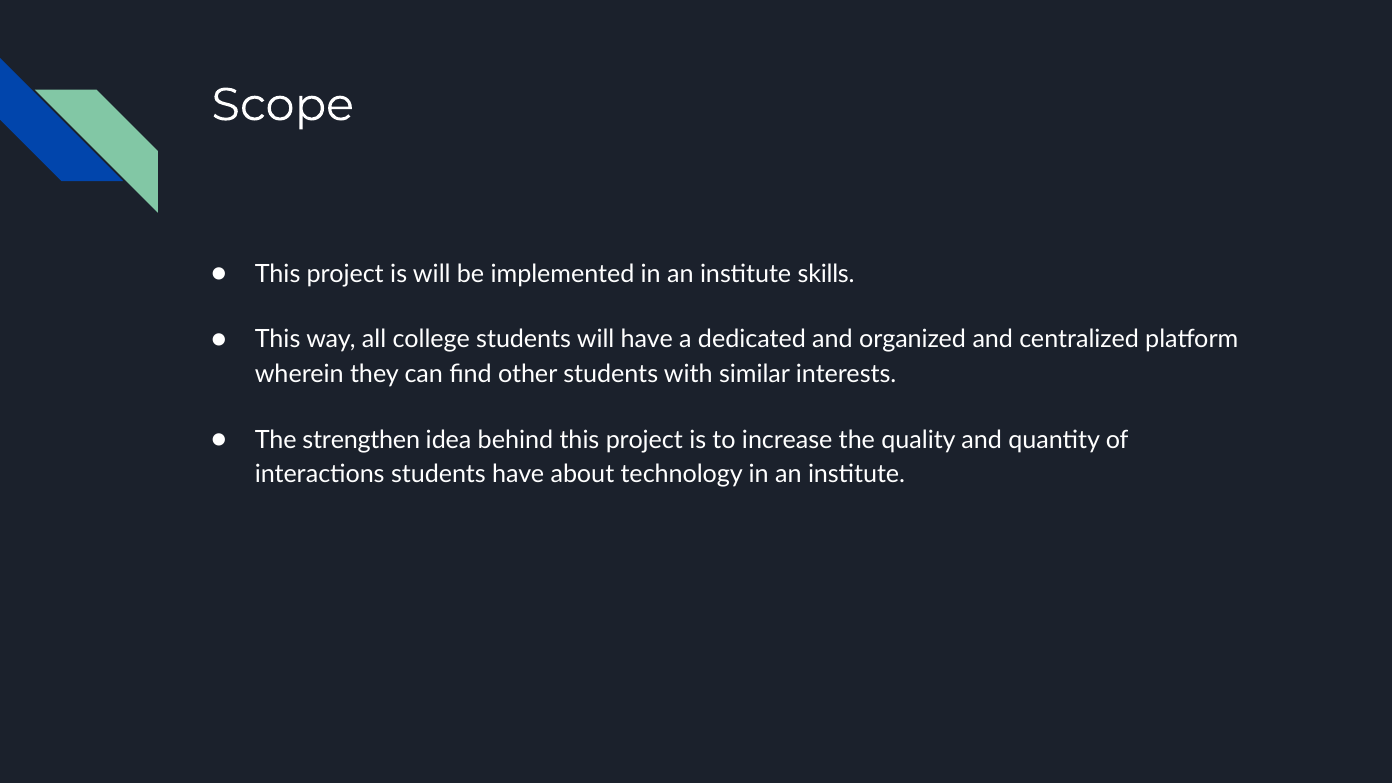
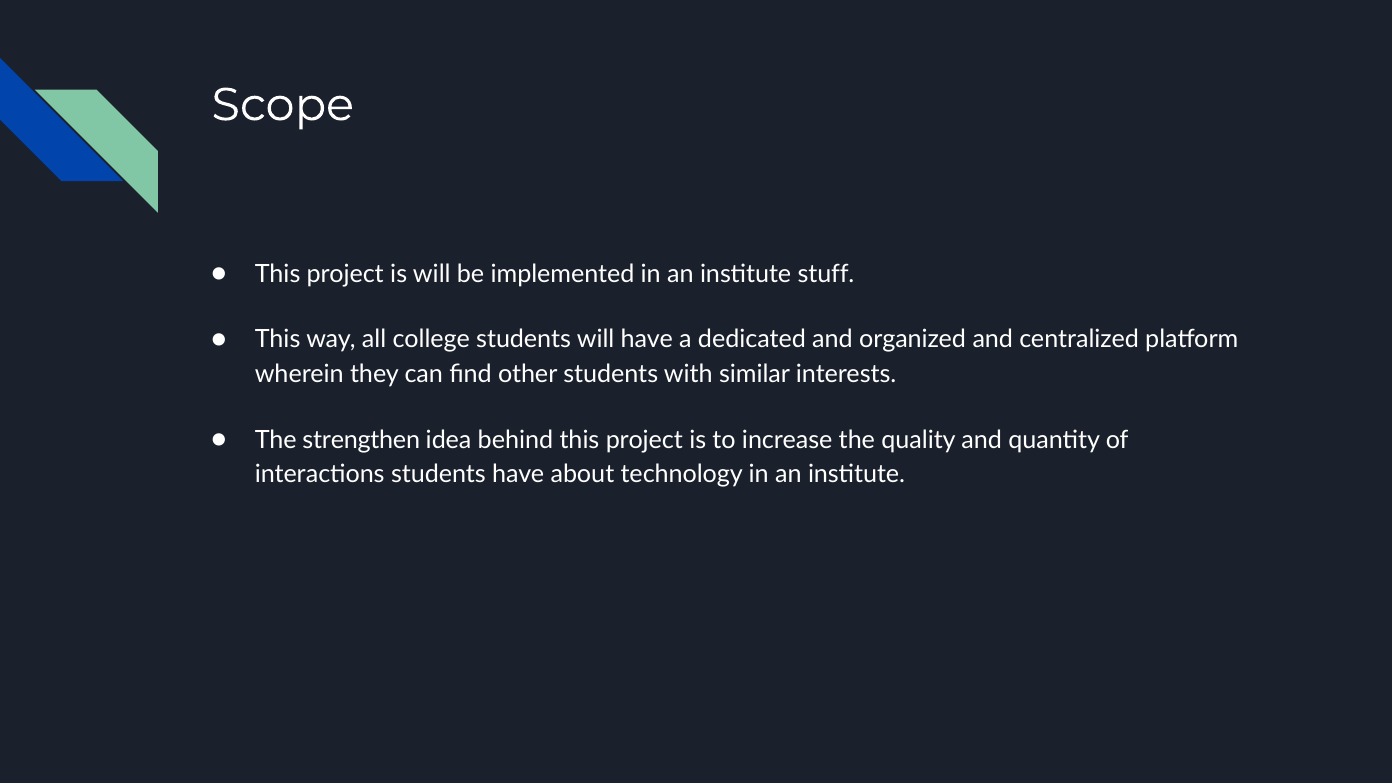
skills: skills -> stuff (826, 274)
